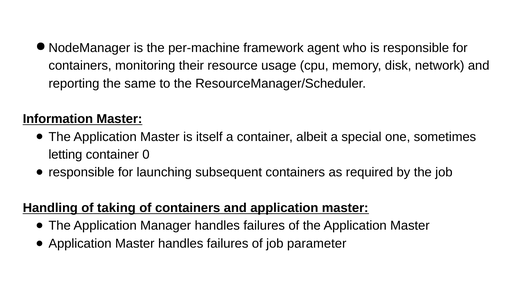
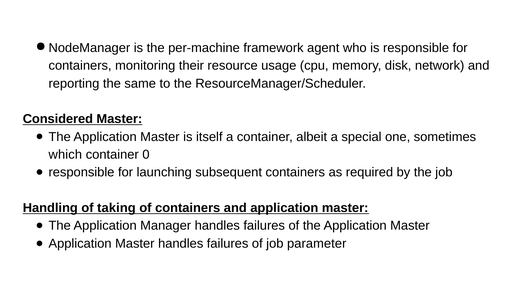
Information: Information -> Considered (58, 119)
letting: letting -> which (65, 155)
